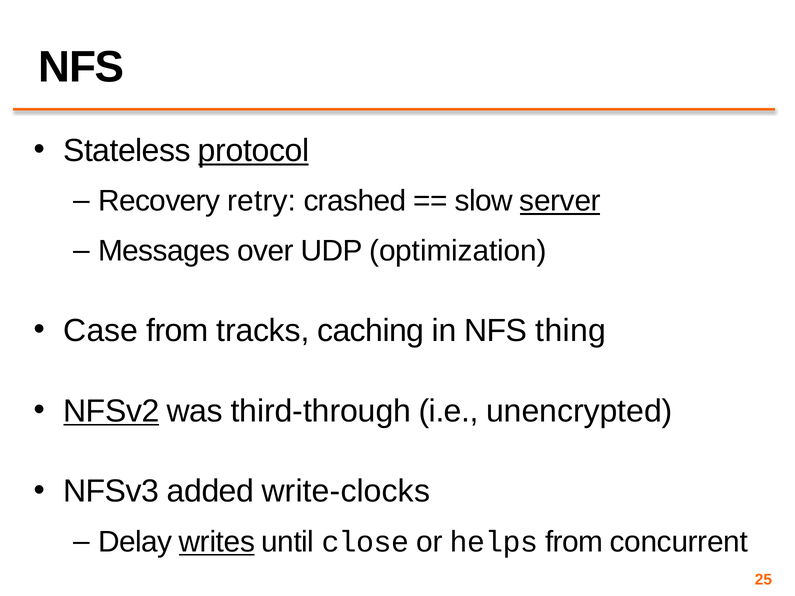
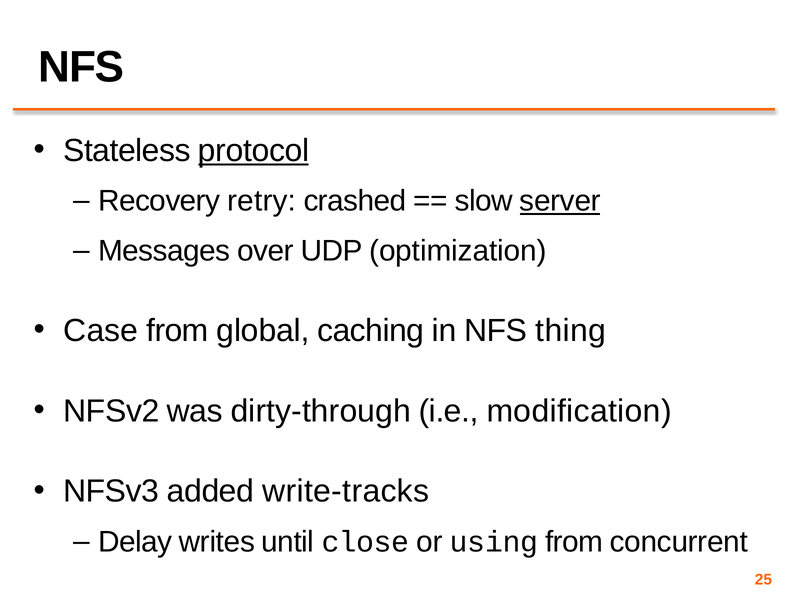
tracks: tracks -> global (263, 331)
NFSv2 underline: present -> none (111, 411)
third-through: third-through -> dirty-through (321, 411)
unencrypted: unencrypted -> modification (579, 411)
write-clocks: write-clocks -> write-tracks (346, 492)
writes underline: present -> none (217, 542)
helps: helps -> using (494, 542)
